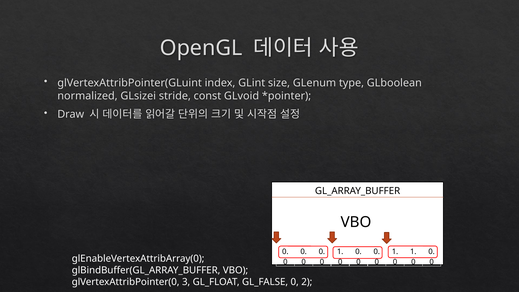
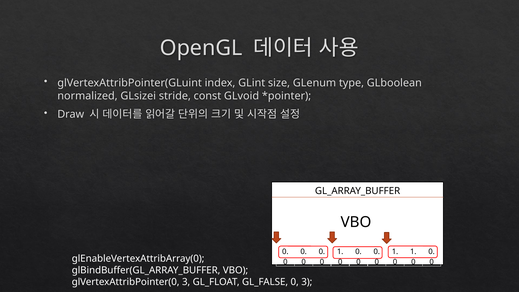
0 2: 2 -> 3 (307, 282)
